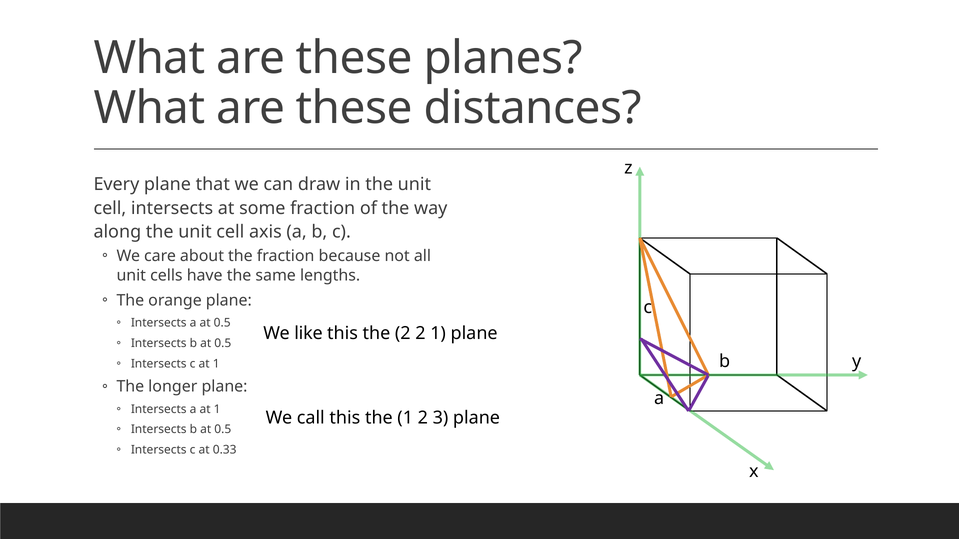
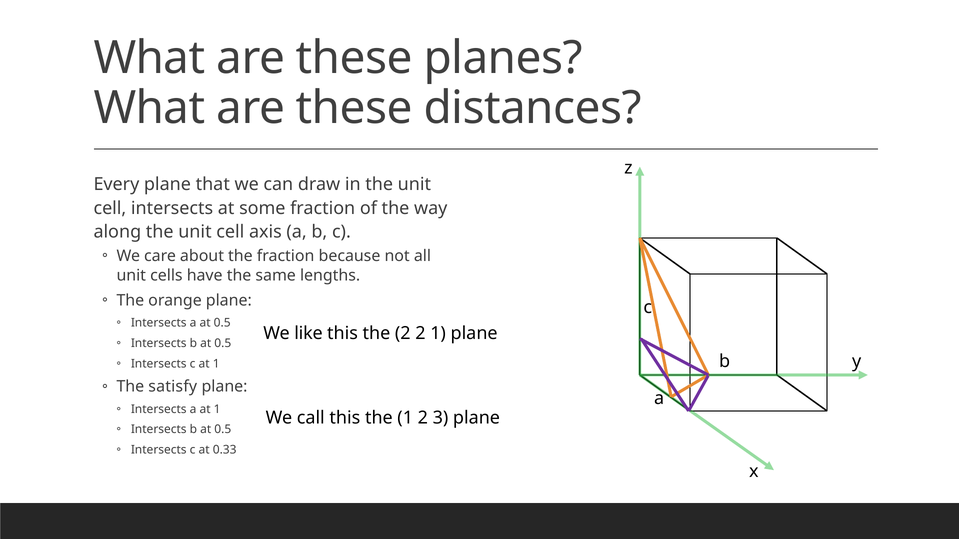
longer: longer -> satisfy (173, 387)
